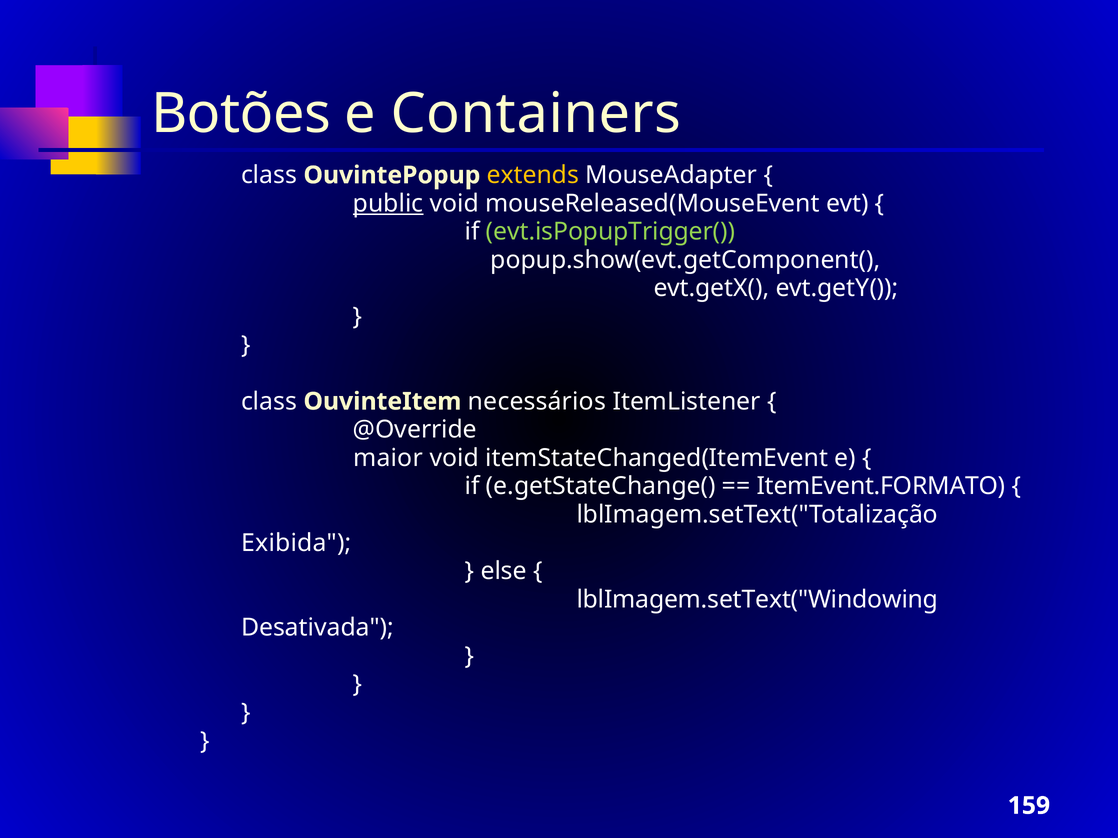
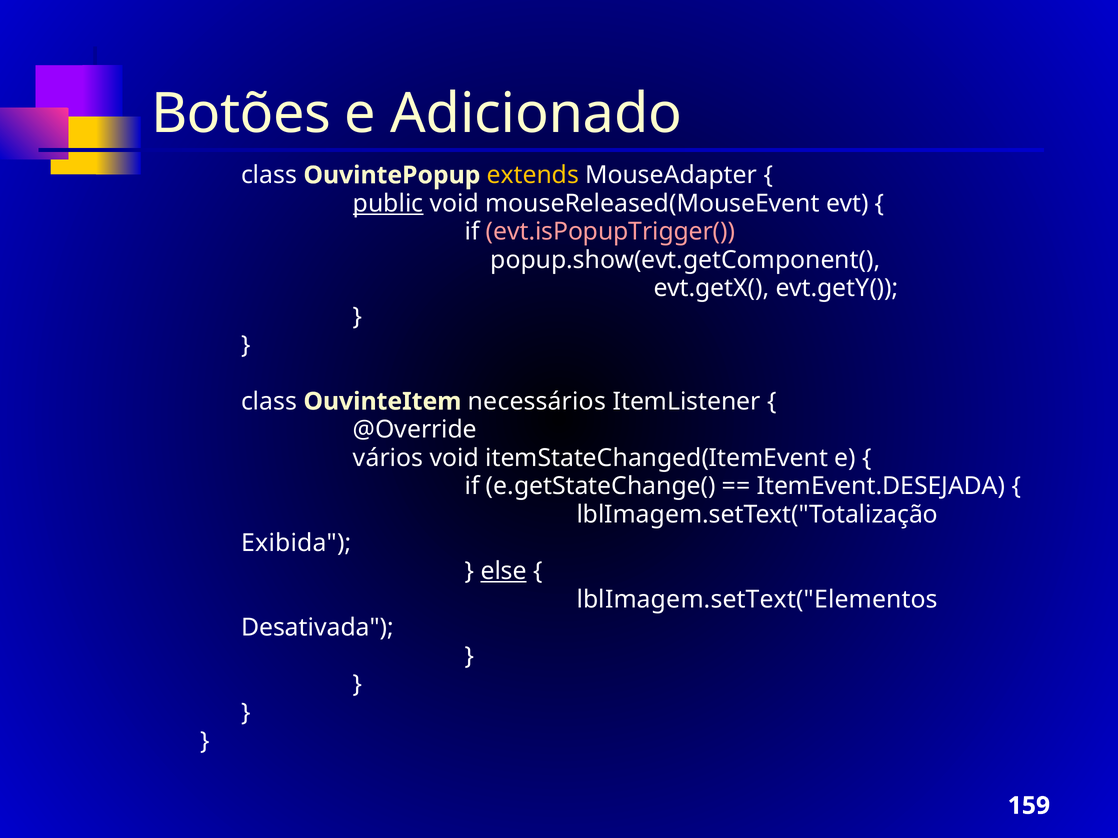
Containers: Containers -> Adicionado (536, 114)
evt.isPopupTrigger( colour: light green -> pink (610, 232)
maior: maior -> vários (388, 458)
ItemEvent.FORMATO: ItemEvent.FORMATO -> ItemEvent.DESEJADA (881, 487)
else underline: none -> present (504, 571)
lblImagem.setText("Windowing: lblImagem.setText("Windowing -> lblImagem.setText("Elementos (757, 600)
